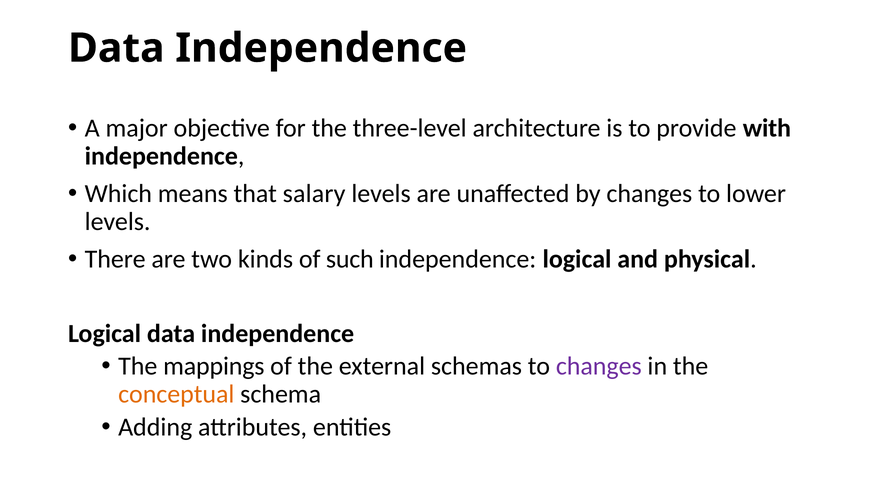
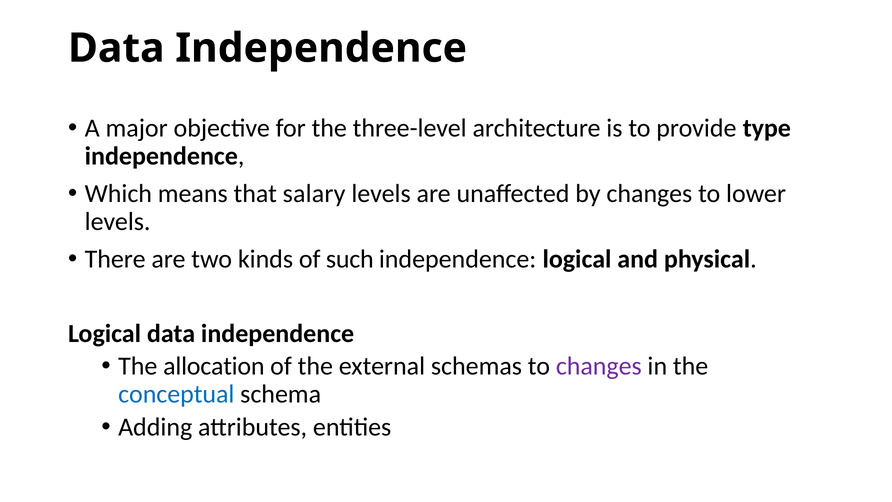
with: with -> type (767, 128)
mappings: mappings -> allocation (214, 366)
conceptual colour: orange -> blue (176, 394)
